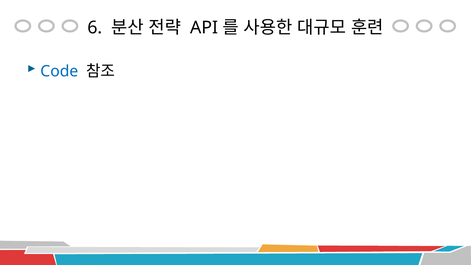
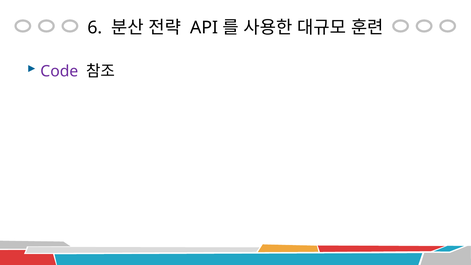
Code colour: blue -> purple (59, 71)
